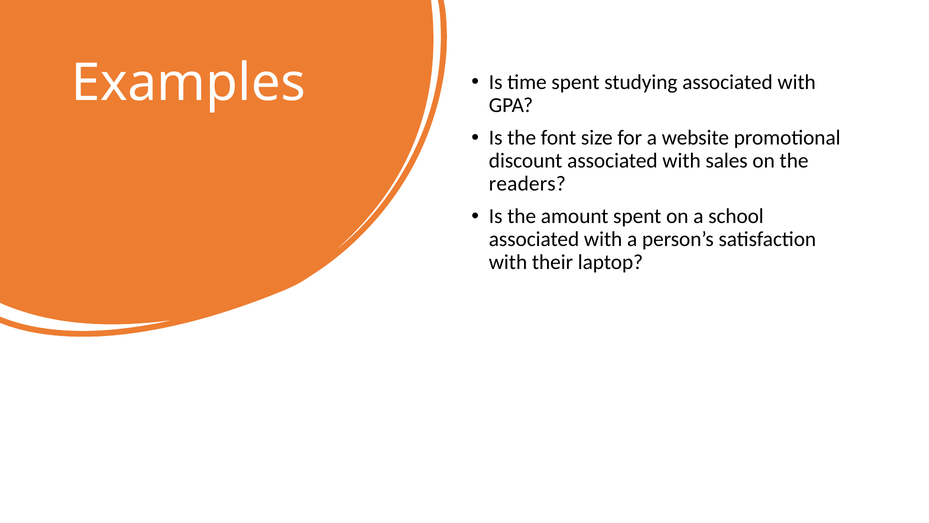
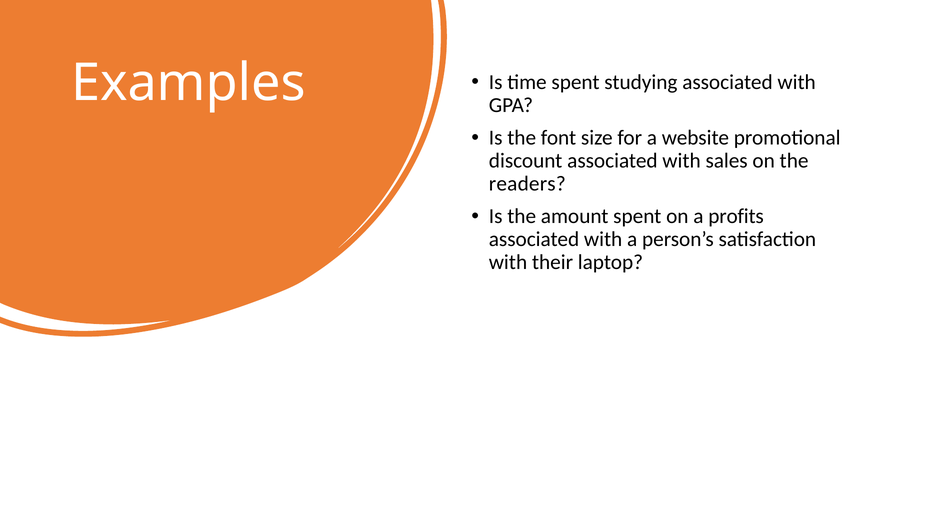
school: school -> profits (736, 216)
